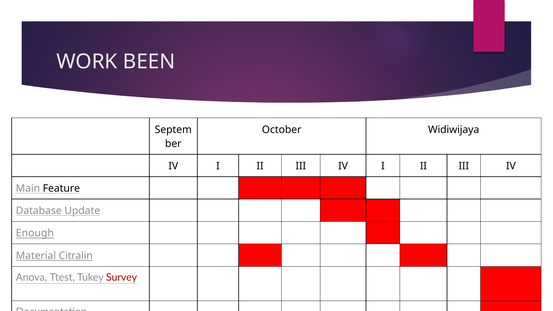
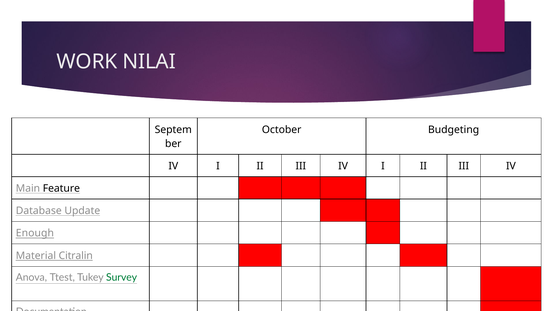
BEEN: BEEN -> NILAI (149, 62)
Widiwijaya: Widiwijaya -> Budgeting (454, 130)
Survey colour: red -> green (122, 277)
